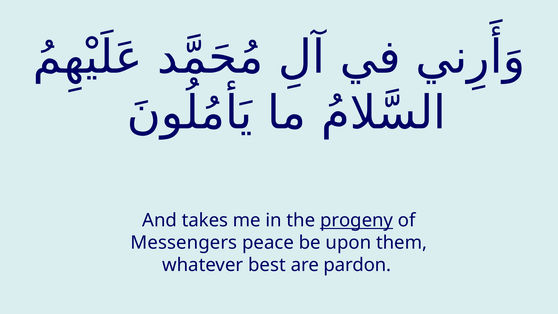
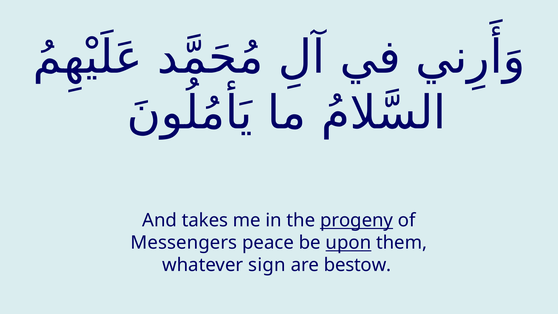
upon underline: none -> present (348, 243)
best: best -> sign (267, 265)
pardon: pardon -> bestow (357, 265)
